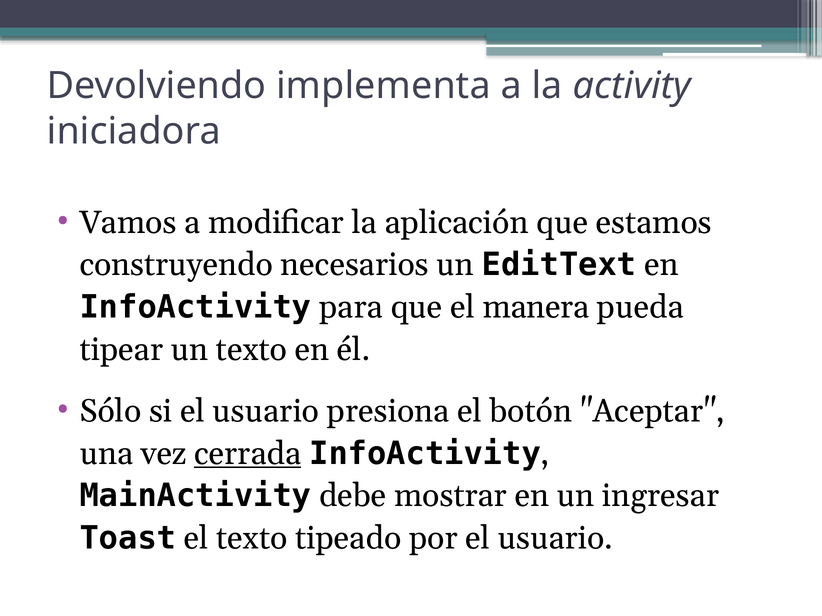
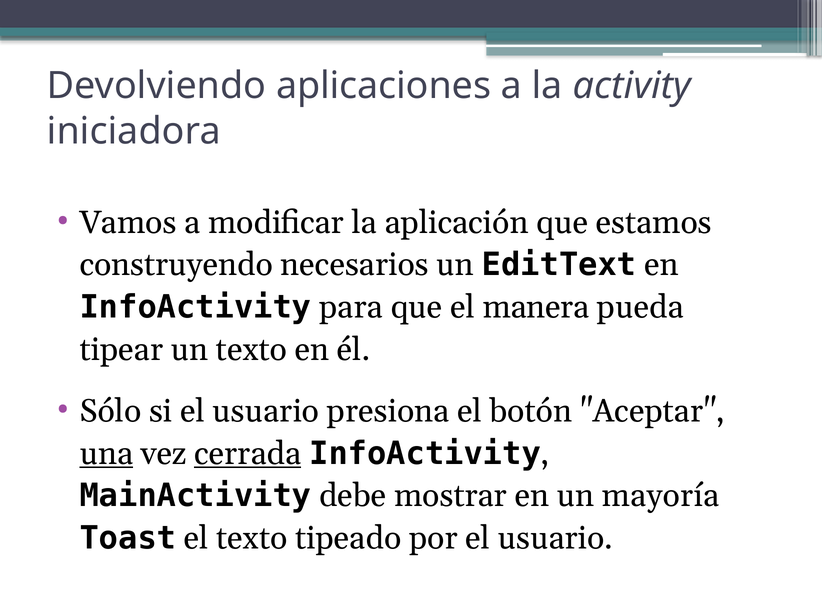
implementa: implementa -> aplicaciones (384, 86)
una underline: none -> present (106, 454)
ingresar: ingresar -> mayoría (661, 496)
